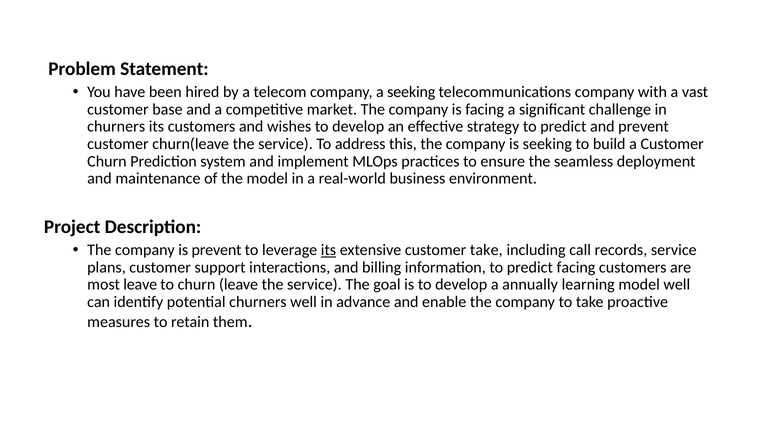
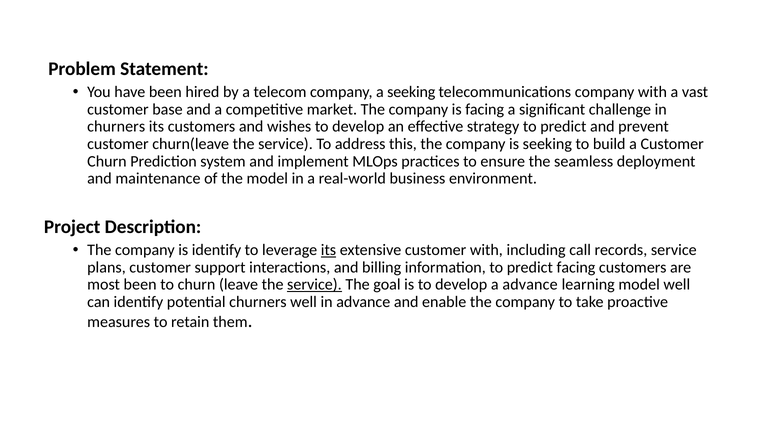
is prevent: prevent -> identify (216, 250)
customer take: take -> with (486, 250)
most leave: leave -> been (140, 285)
service underline: none -> present (314, 285)
a annually: annually -> advance (530, 285)
